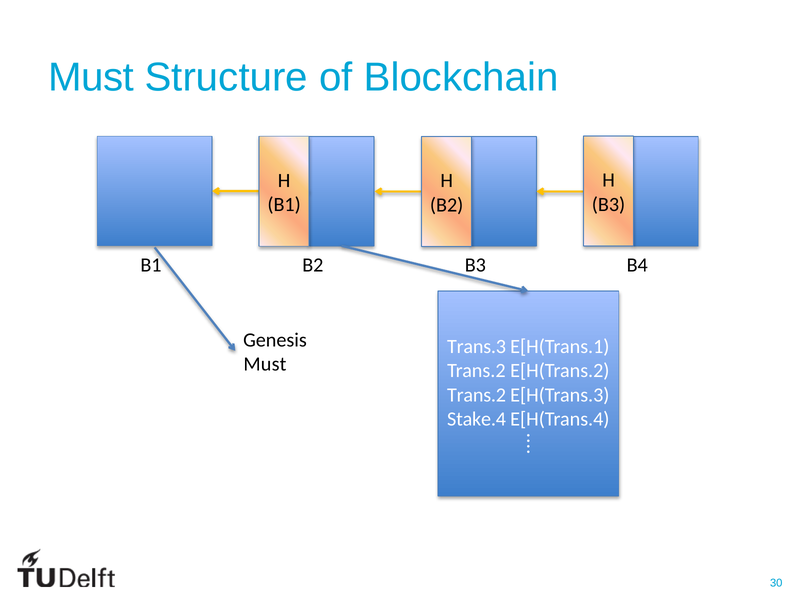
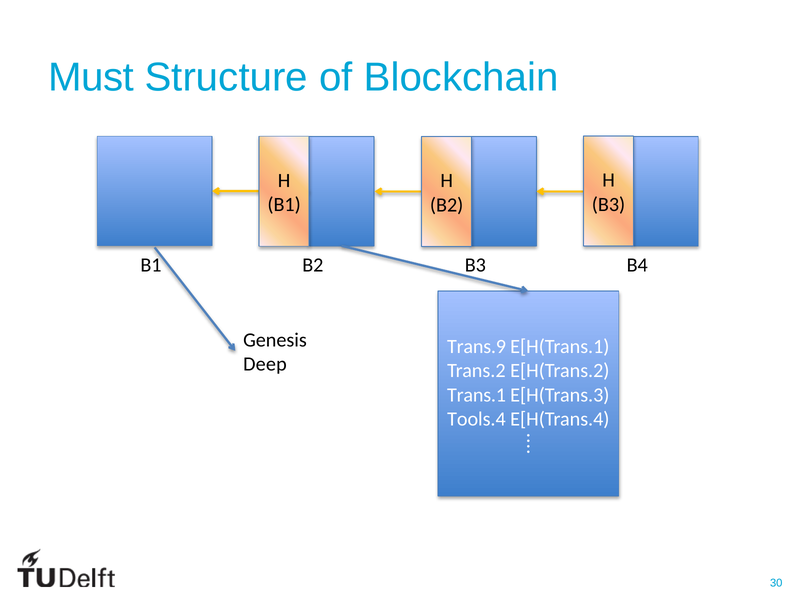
Trans.3: Trans.3 -> Trans.9 (477, 346)
Must: Must -> Deep (265, 364)
Trans.2: Trans.2 -> Trans.1 (477, 395)
Stake.4: Stake.4 -> Tools.4 (476, 419)
